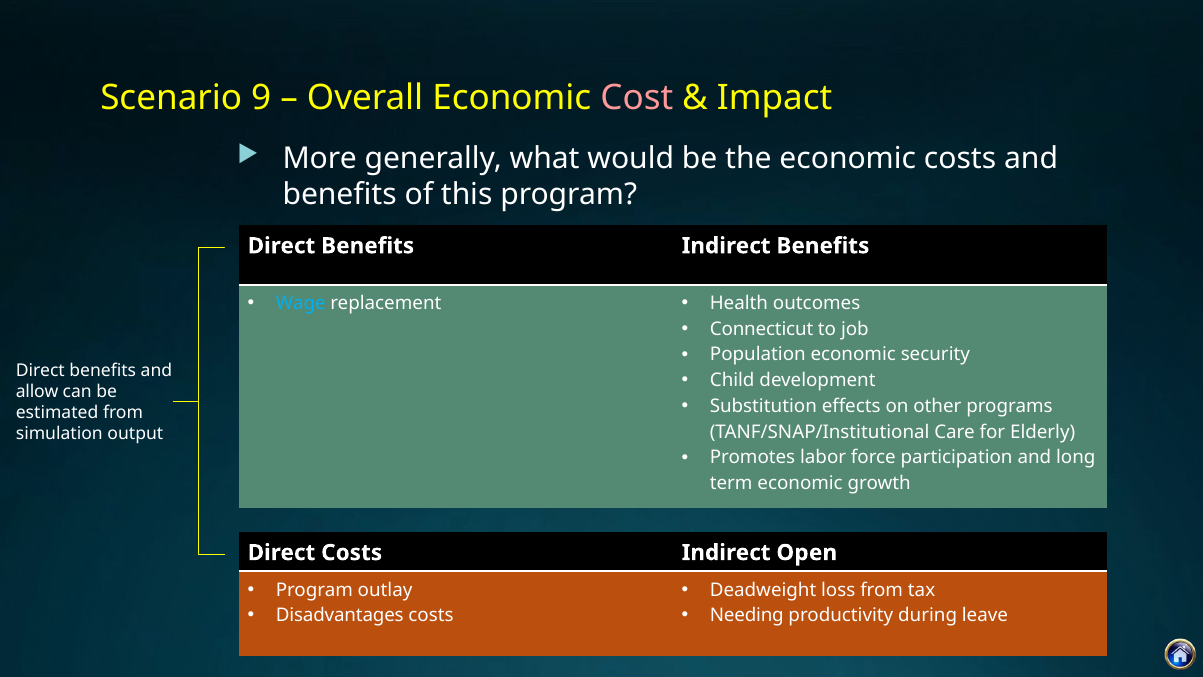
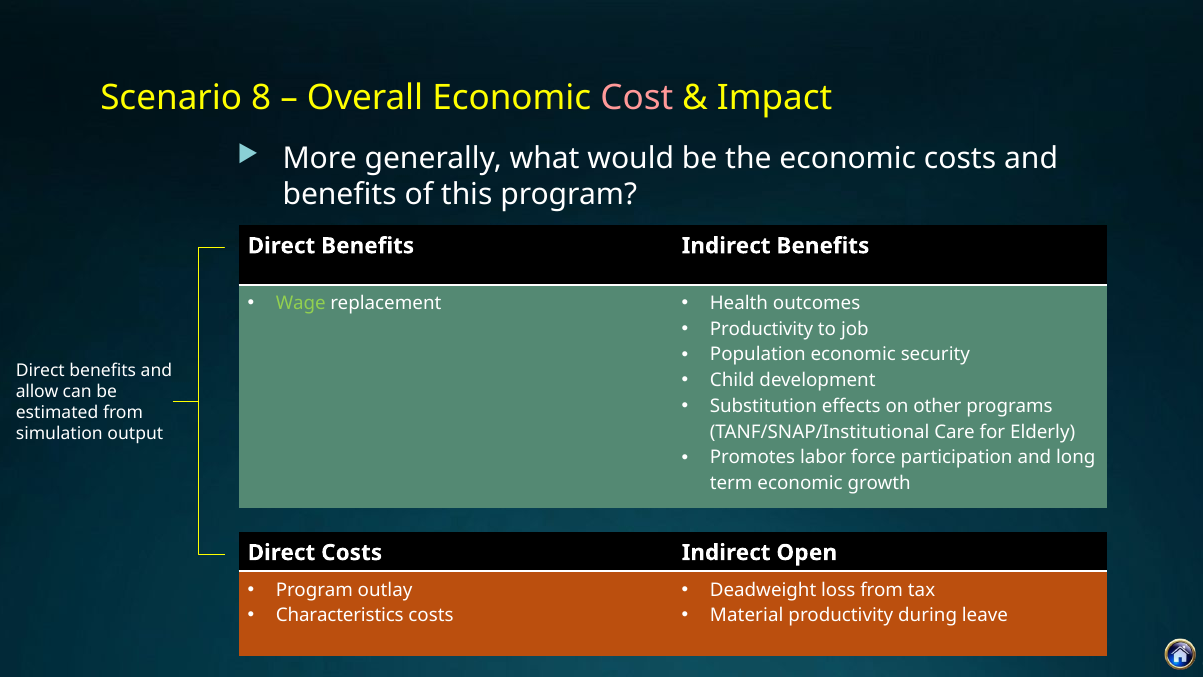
9: 9 -> 8 (261, 98)
Wage colour: light blue -> light green (301, 303)
Connecticut: Connecticut -> Productivity (762, 329)
Disadvantages: Disadvantages -> Characteristics (340, 615)
Needing: Needing -> Material (747, 615)
